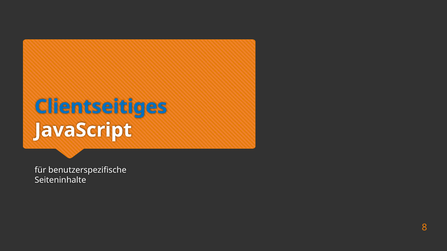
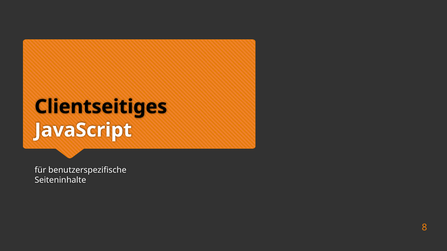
Clientseitiges colour: blue -> black (101, 107)
